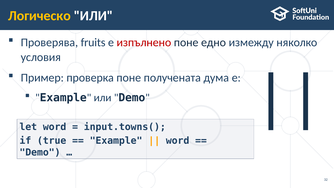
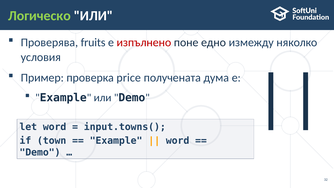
Логическо colour: yellow -> light green (39, 16)
проверка поне: поне -> price (129, 78)
true: true -> town (52, 141)
